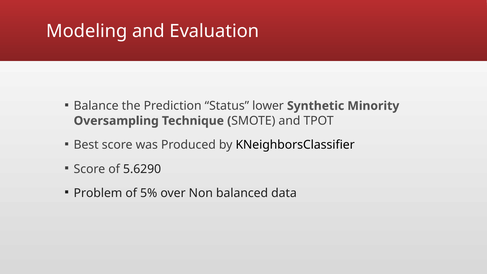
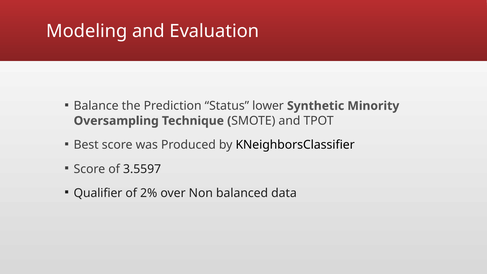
5.6290: 5.6290 -> 3.5597 (142, 169)
Problem: Problem -> Qualifier (98, 193)
5%: 5% -> 2% (149, 193)
